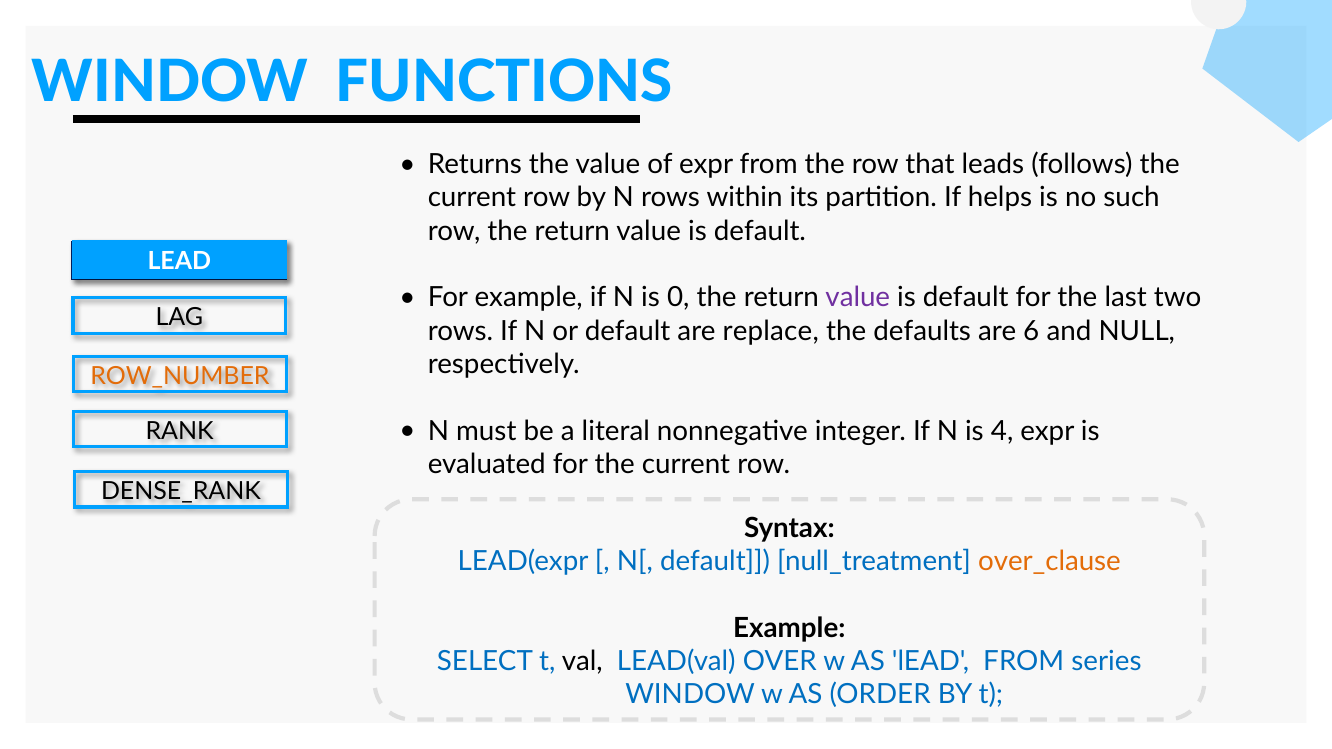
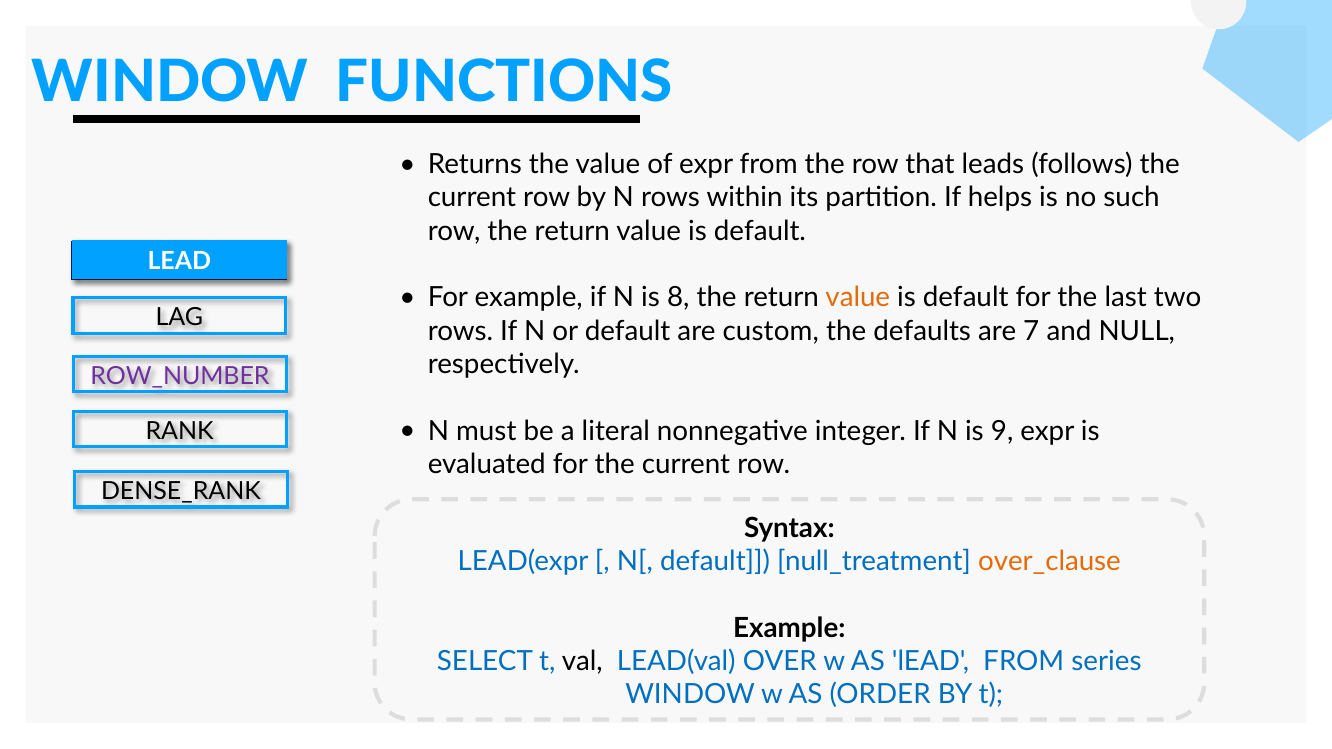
0: 0 -> 8 (678, 298)
value colour: purple -> orange (858, 298)
replace: replace -> custom (771, 331)
6: 6 -> 7 (1031, 331)
ROW_NUMBER colour: orange -> purple (180, 376)
4: 4 -> 9 (1002, 431)
